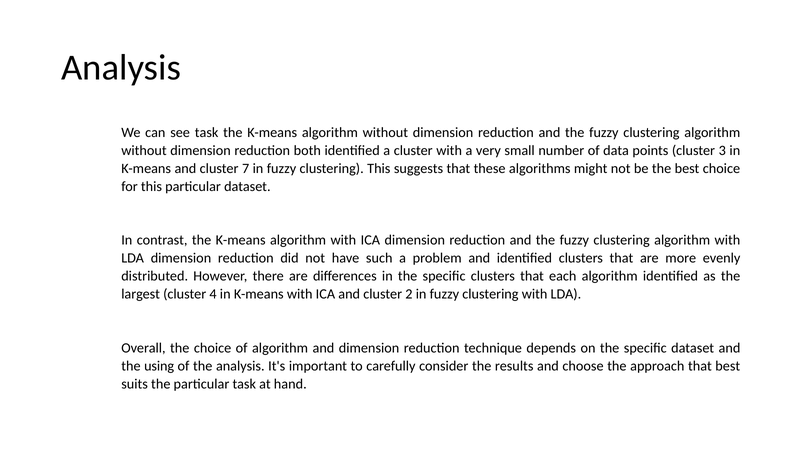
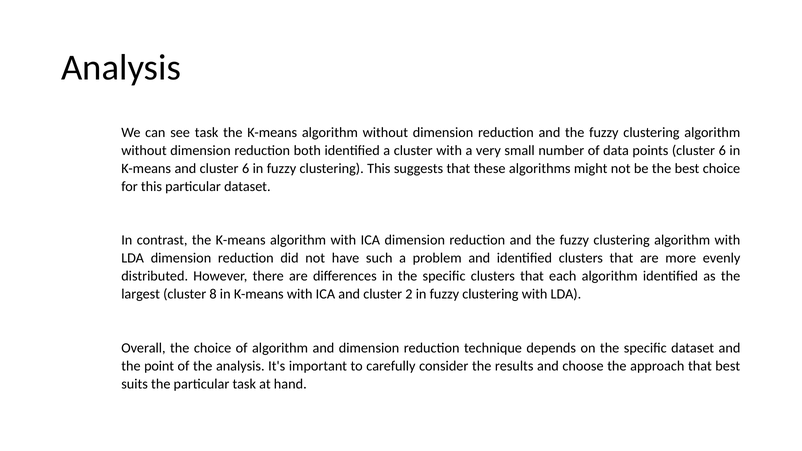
points cluster 3: 3 -> 6 (722, 150)
and cluster 7: 7 -> 6 (246, 168)
4: 4 -> 8 (213, 294)
using: using -> point (159, 366)
